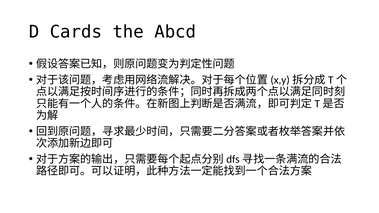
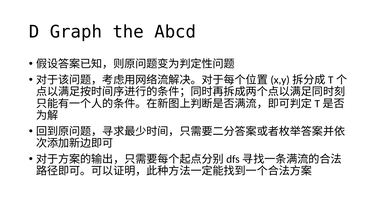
Cards: Cards -> Graph (76, 32)
